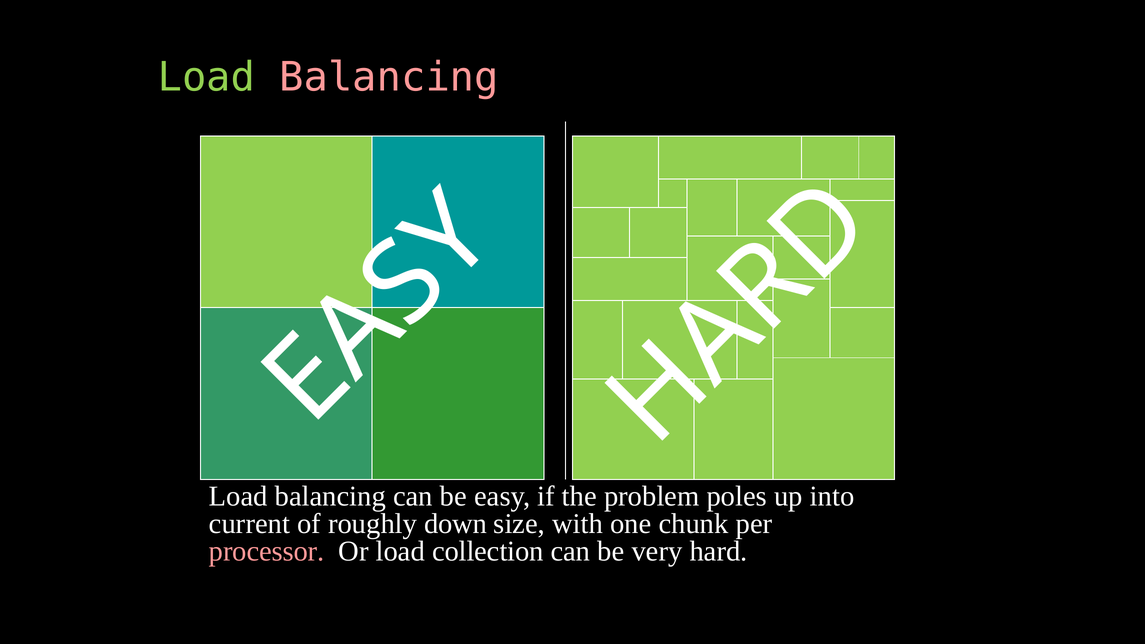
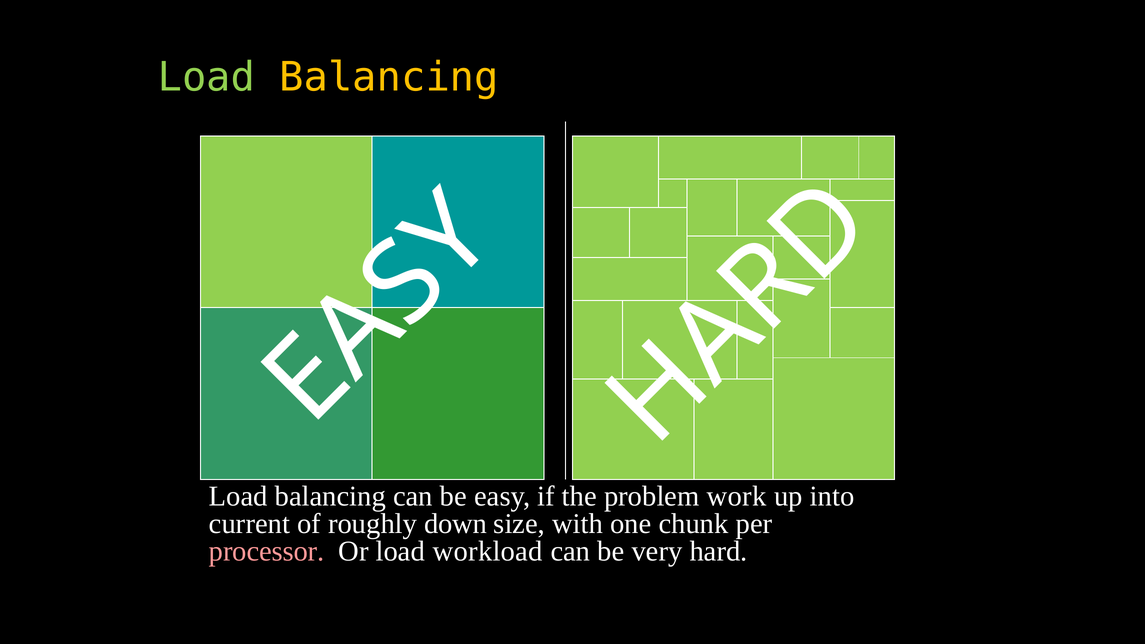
Balancing colour: pink -> yellow (389, 77)
poles: poles -> work (737, 496)
collection: collection -> workload (488, 551)
